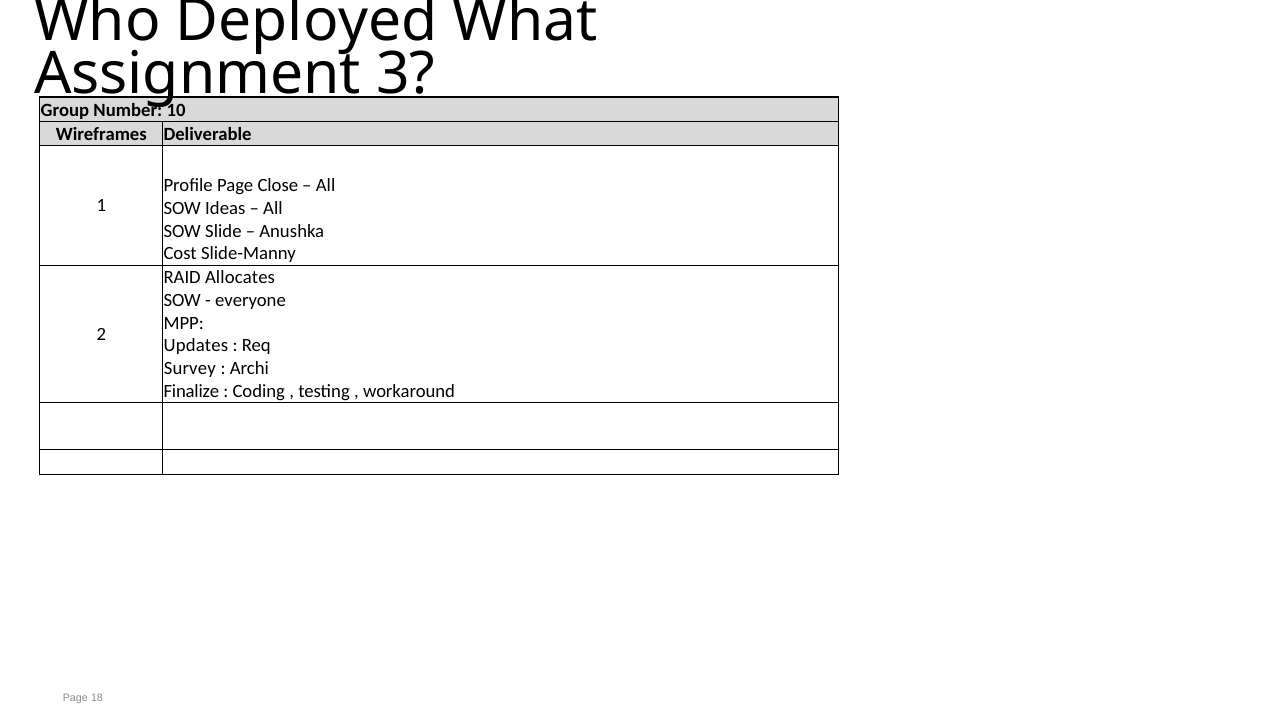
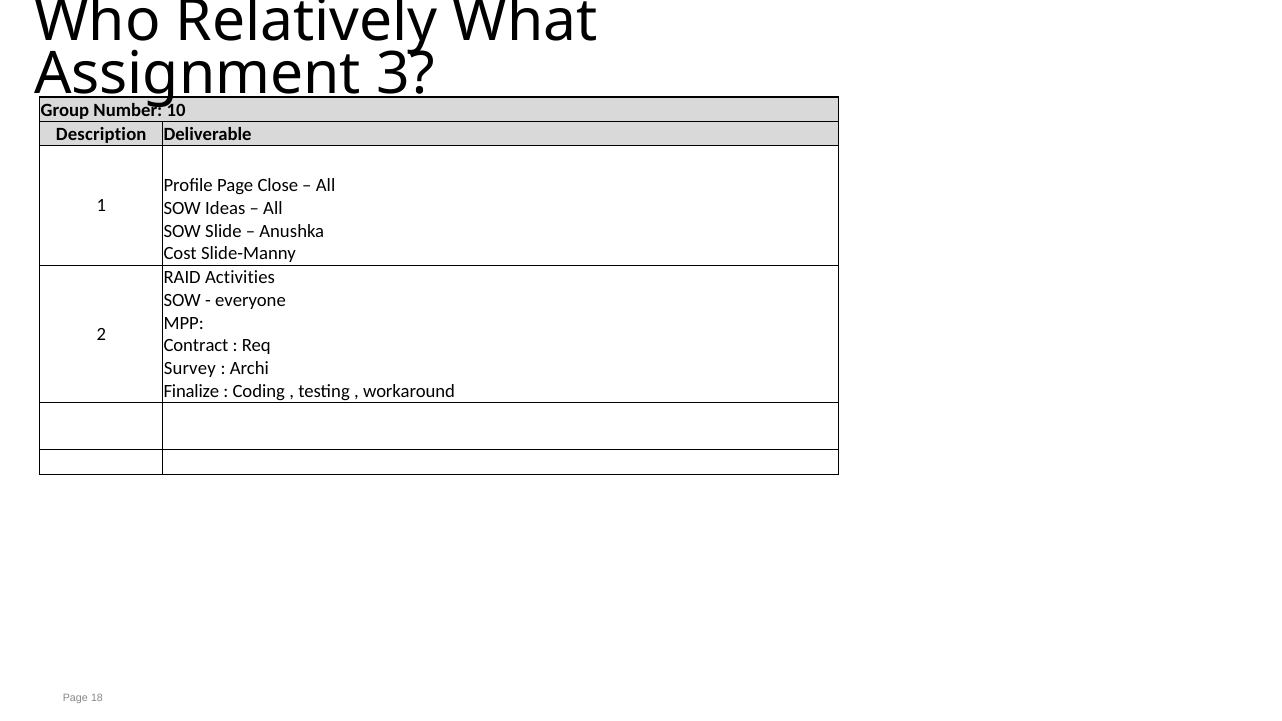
Deployed: Deployed -> Relatively (307, 21)
Wireframes: Wireframes -> Description (101, 134)
Allocates: Allocates -> Activities (240, 277)
Updates: Updates -> Contract (196, 346)
